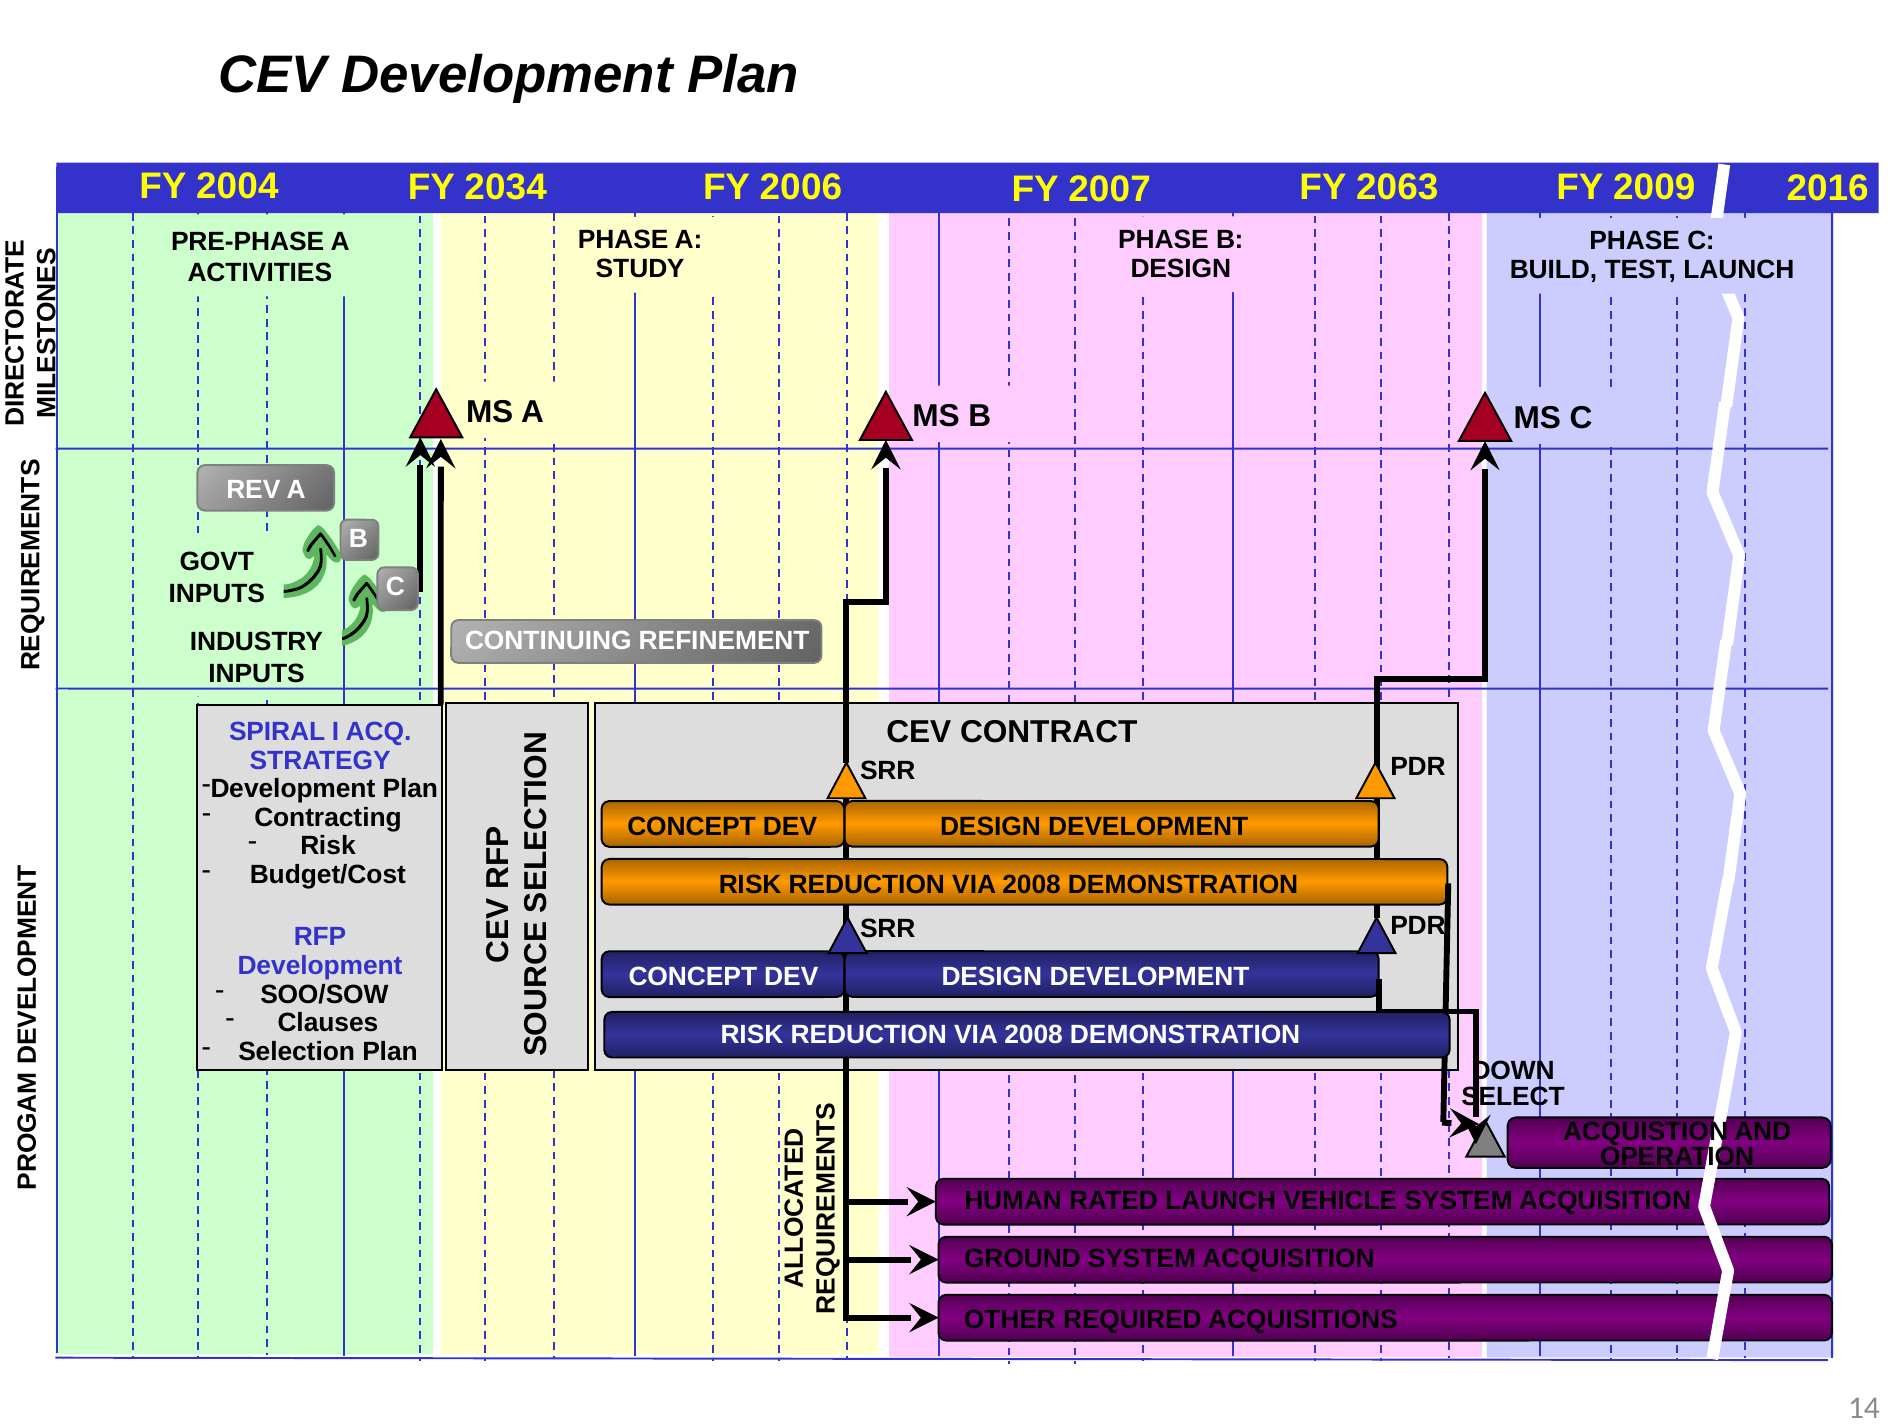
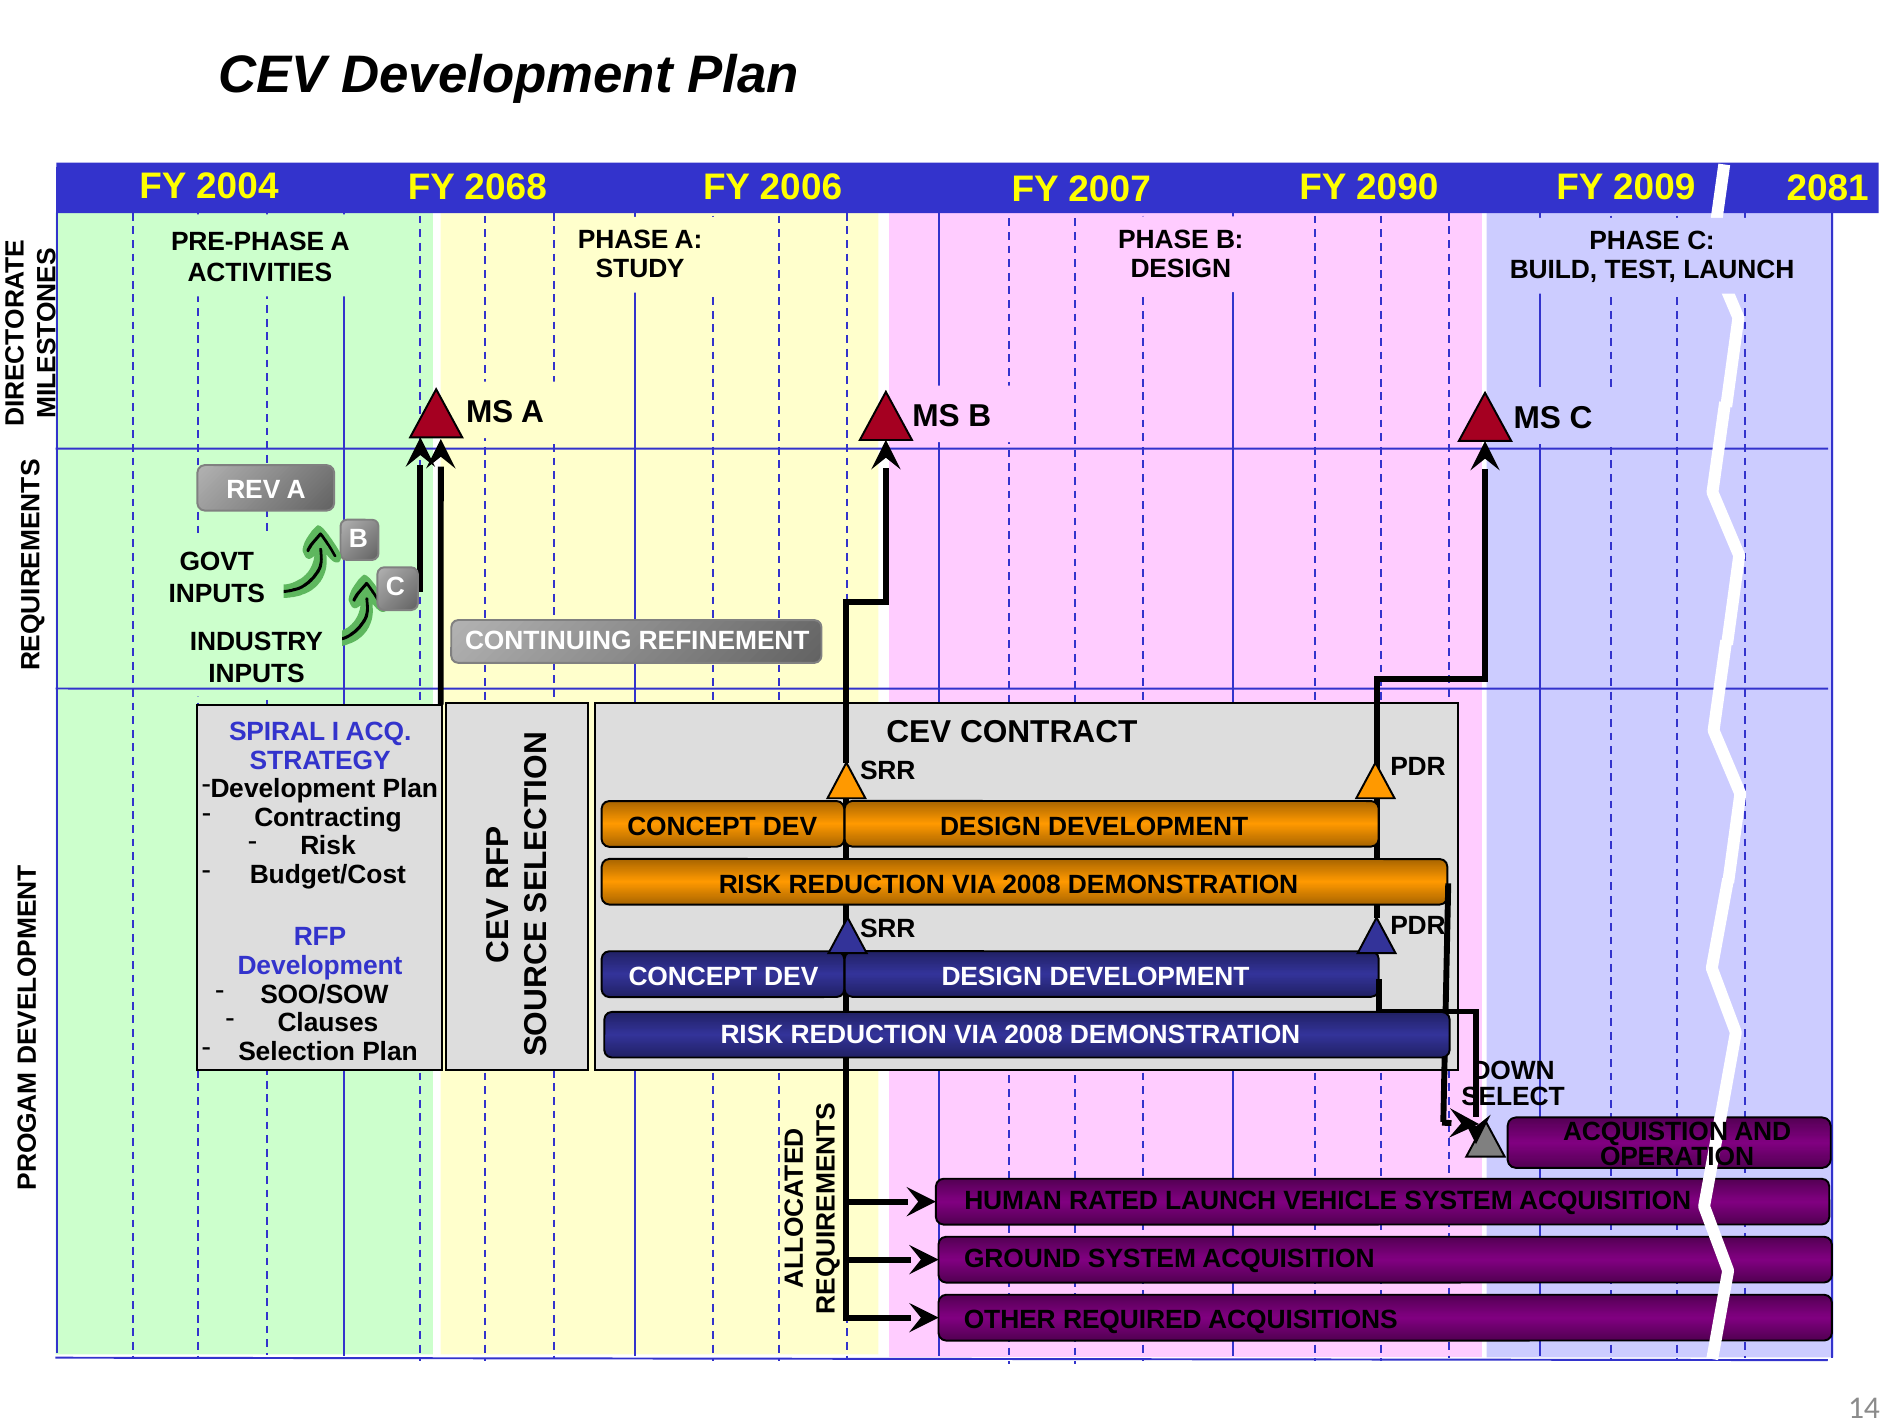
2016: 2016 -> 2081 (1828, 188)
2034: 2034 -> 2068 (506, 188)
2063: 2063 -> 2090 (1397, 188)
